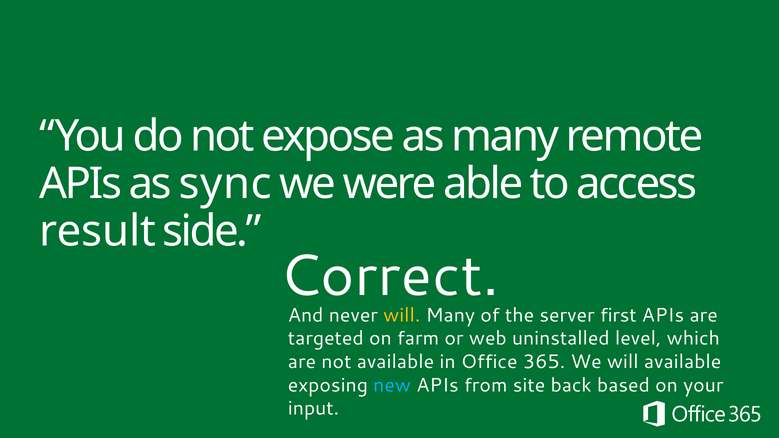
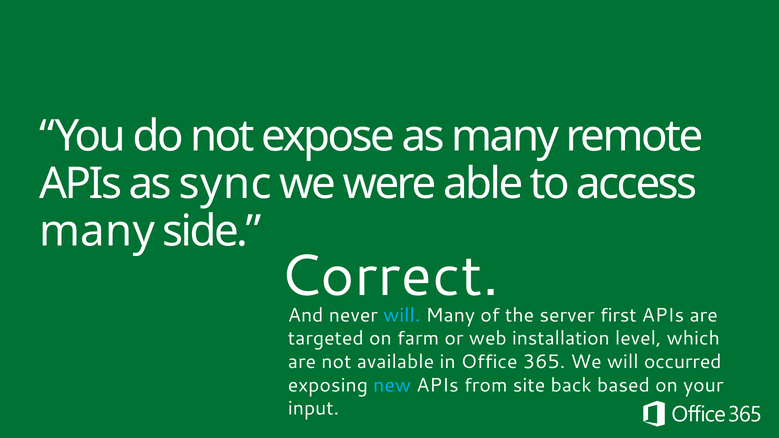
result: result -> many (97, 231)
will colour: yellow -> light blue (402, 315)
uninstalled: uninstalled -> installation (561, 339)
will available: available -> occurred (683, 362)
